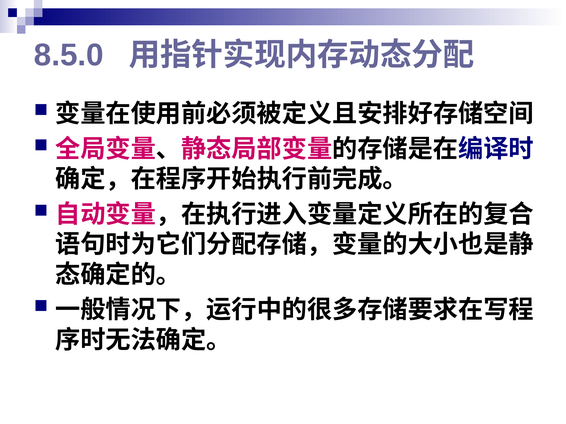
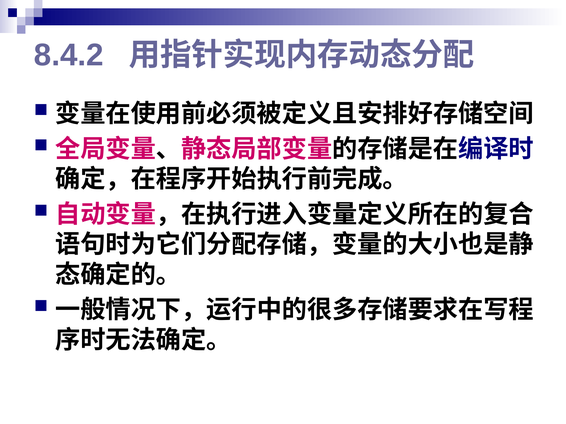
8.5.0: 8.5.0 -> 8.4.2 (69, 55)
